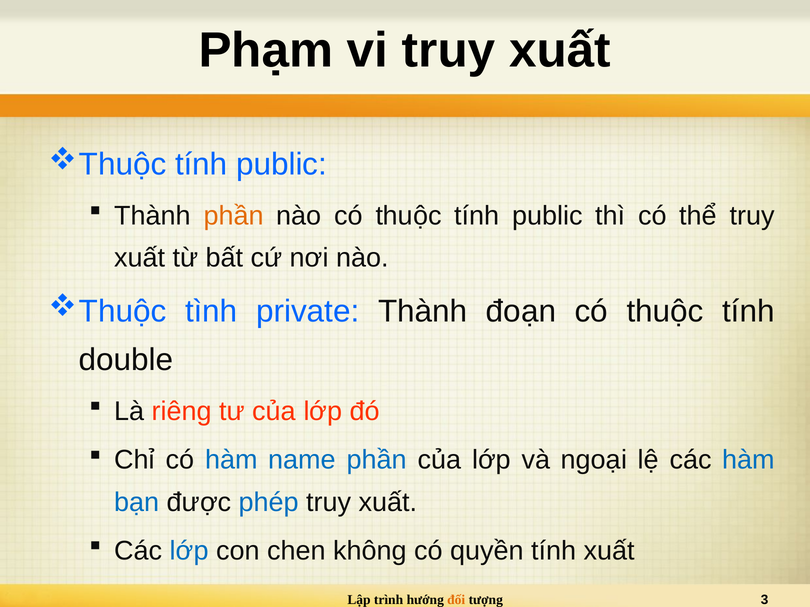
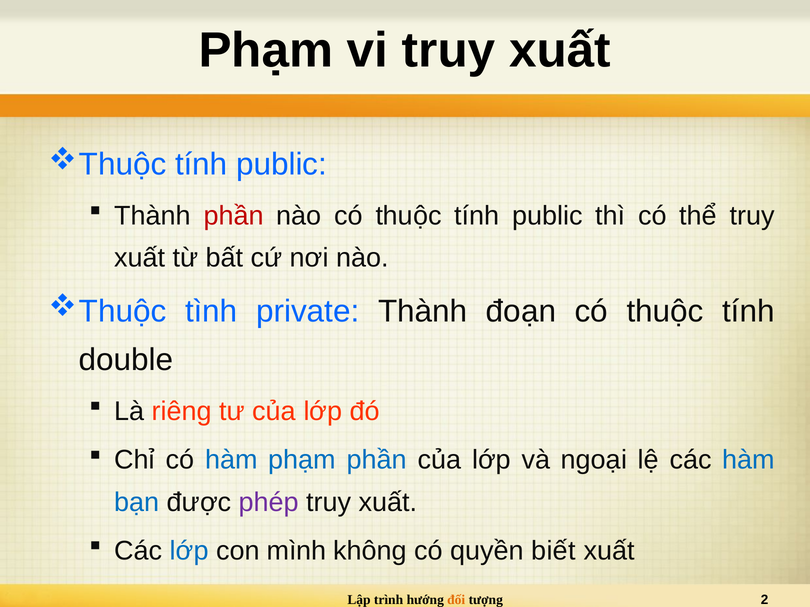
phần colour: orange -> red (234, 216)
hàm name: name -> phạm (302, 460)
phép colour: blue -> purple (269, 503)
chen: chen -> mình (297, 551)
quyền tính: tính -> biết (554, 551)
3: 3 -> 2 (765, 600)
